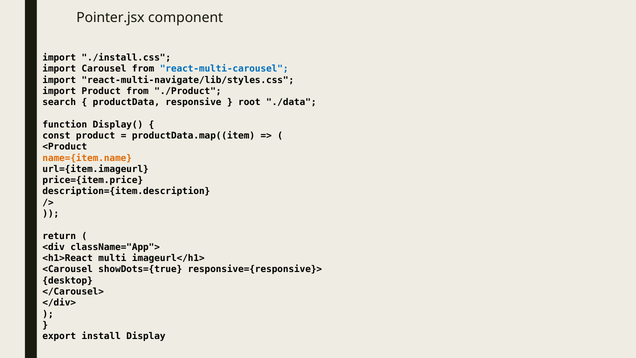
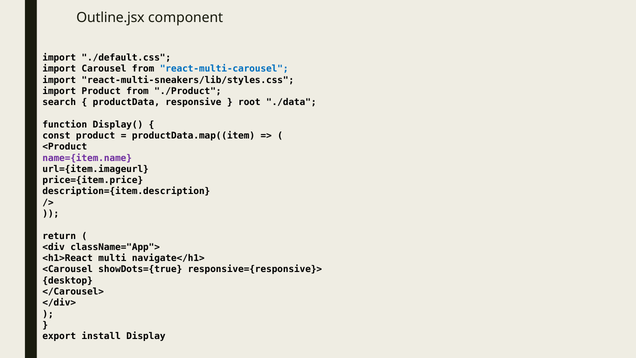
Pointer.jsx: Pointer.jsx -> Outline.jsx (110, 18)
./install.css: ./install.css -> ./default.css (126, 58)
react-multi-navigate/lib/styles.css: react-multi-navigate/lib/styles.css -> react-multi-sneakers/lib/styles.css (188, 80)
name={item.name colour: orange -> purple (87, 158)
imageurl</h1>: imageurl</h1> -> navigate</h1> (168, 258)
